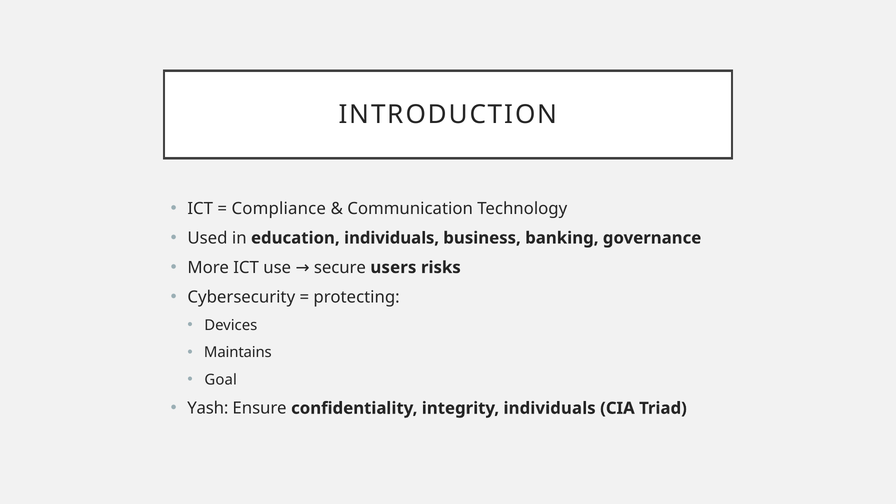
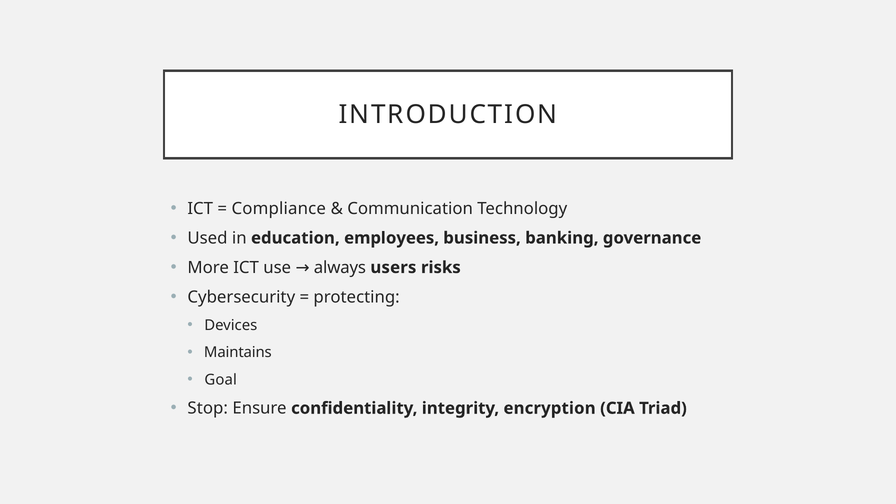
education individuals: individuals -> employees (392, 238)
secure: secure -> always (340, 267)
Yash: Yash -> Stop (208, 408)
integrity individuals: individuals -> encryption (550, 408)
